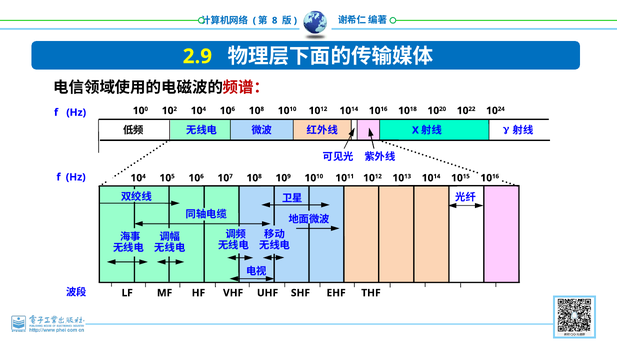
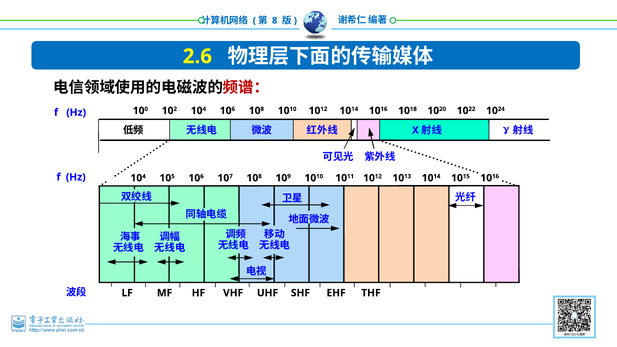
2.9: 2.9 -> 2.6 (197, 56)
